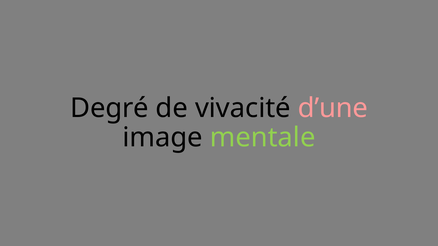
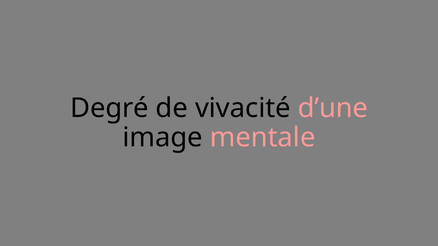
mentale colour: light green -> pink (263, 138)
